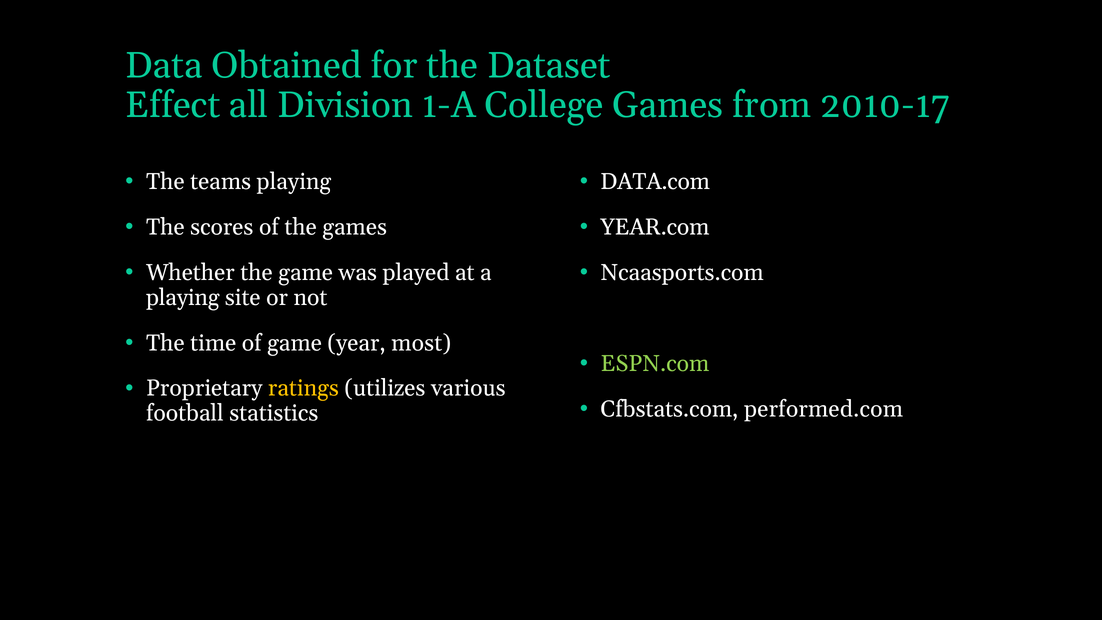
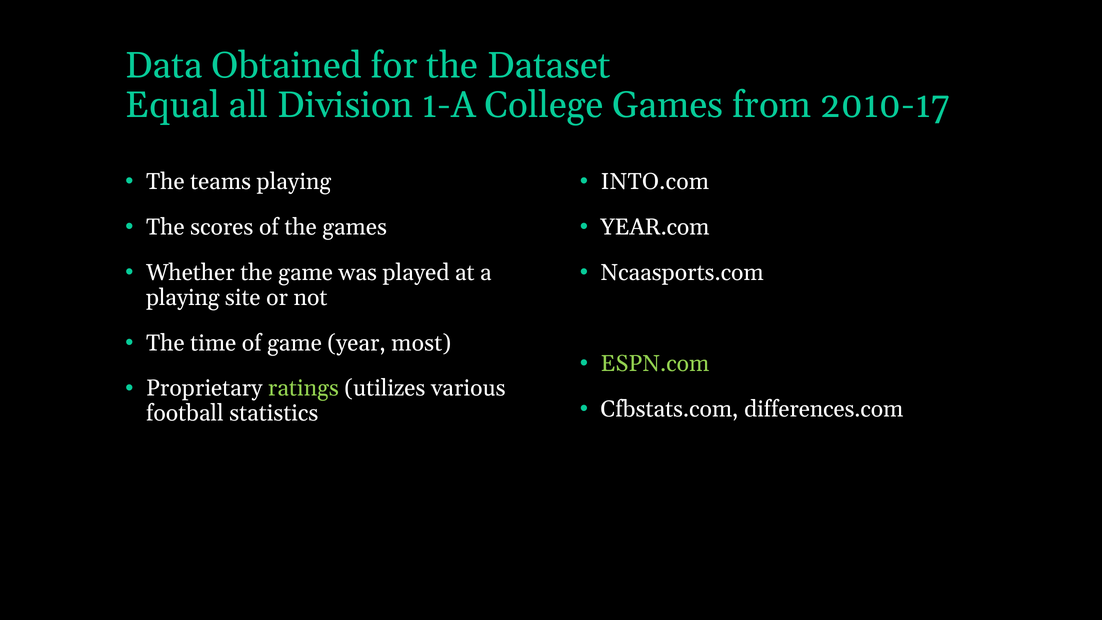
Effect: Effect -> Equal (173, 105)
DATA.com: DATA.com -> INTO.com (655, 182)
ratings colour: yellow -> light green (303, 388)
performed.com: performed.com -> differences.com (824, 409)
